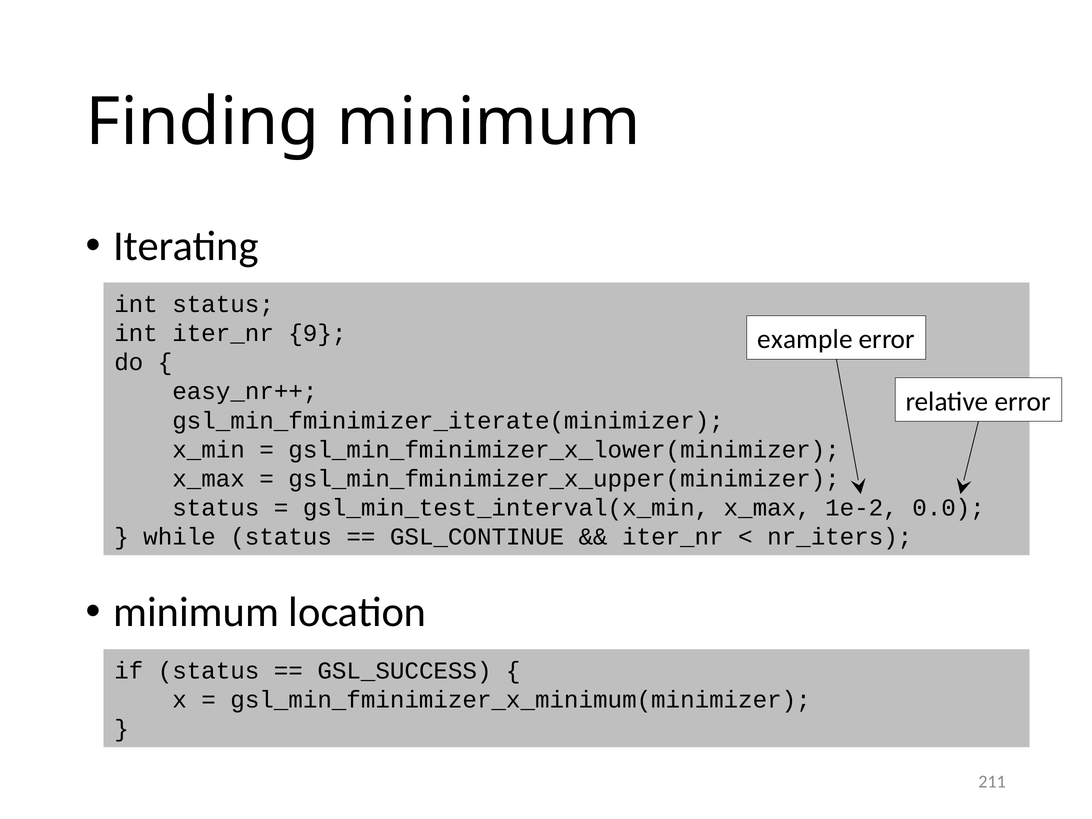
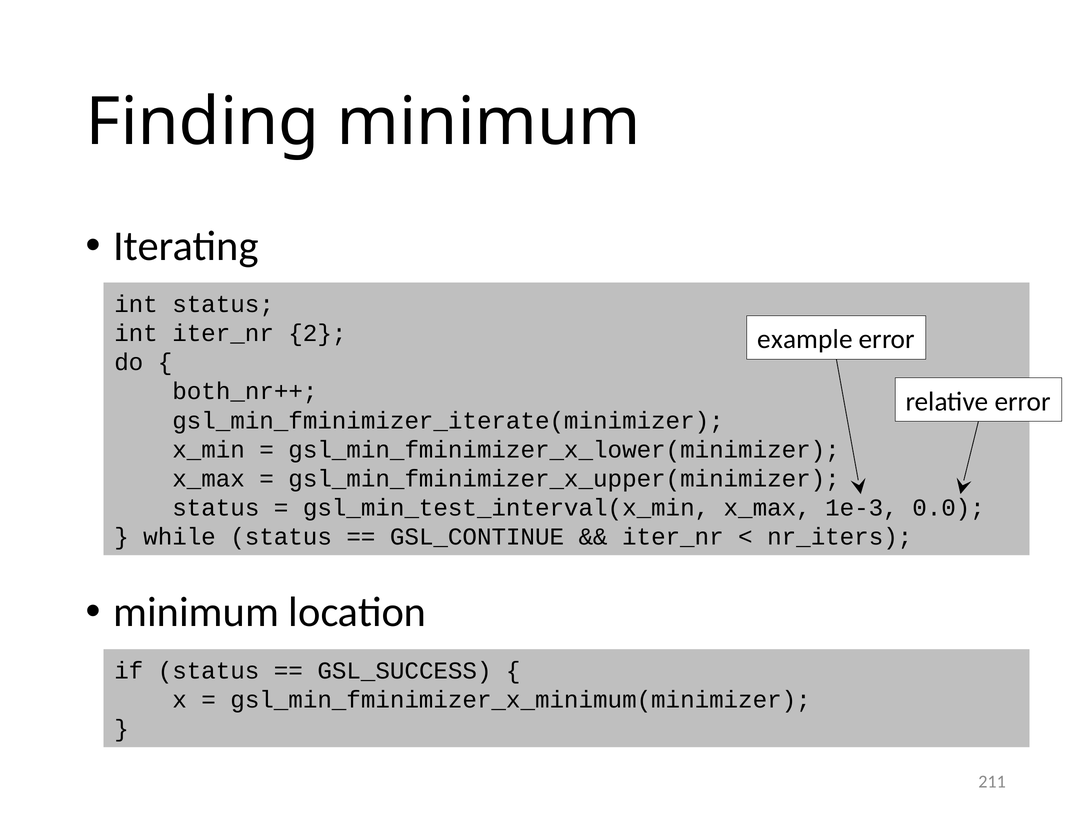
9: 9 -> 2 (317, 333)
easy_nr++: easy_nr++ -> both_nr++ (245, 391)
1e-2: 1e-2 -> 1e-3 (861, 508)
